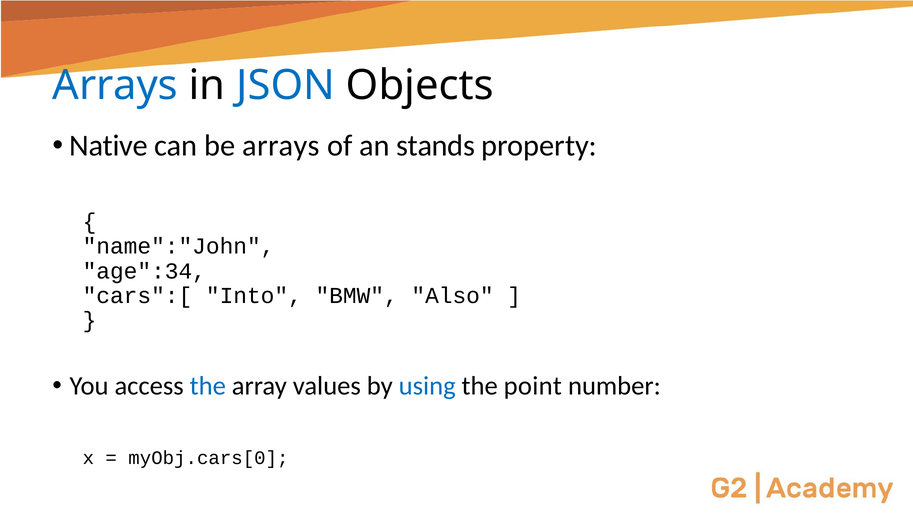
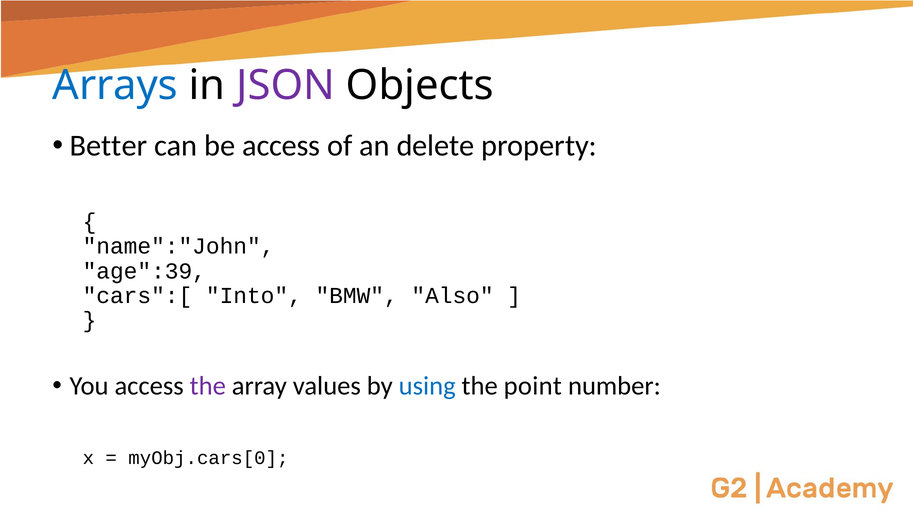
JSON colour: blue -> purple (286, 86)
Native: Native -> Better (108, 145)
be arrays: arrays -> access (281, 145)
stands: stands -> delete (436, 145)
age":34: age":34 -> age":39 (144, 271)
the colour: blue -> purple (208, 386)
